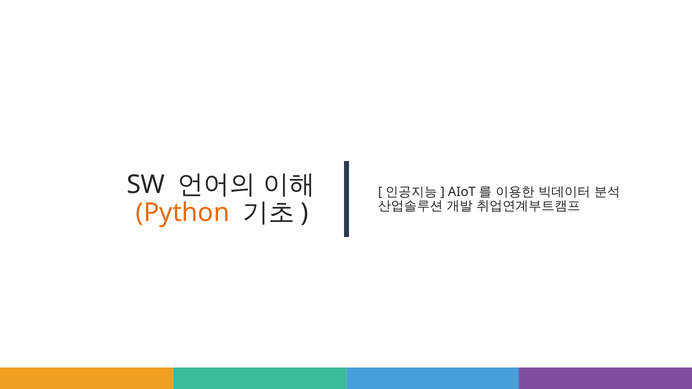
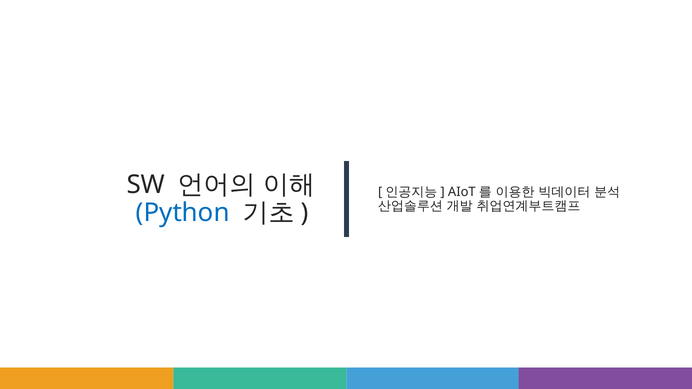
Python colour: orange -> blue (183, 213)
